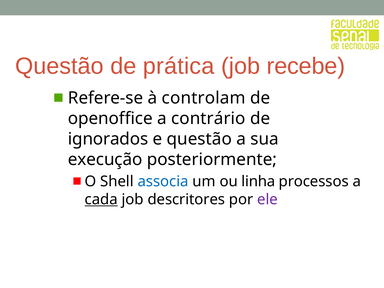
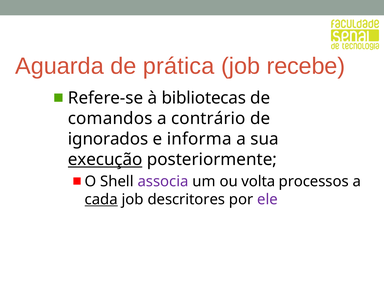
Questão: Questão -> Aguarda (59, 66)
controlam: controlam -> bibliotecas (204, 98)
openoffice: openoffice -> comandos (110, 119)
e questão: questão -> informa (199, 139)
execução underline: none -> present (105, 160)
associa colour: blue -> purple (163, 182)
linha: linha -> volta (258, 182)
